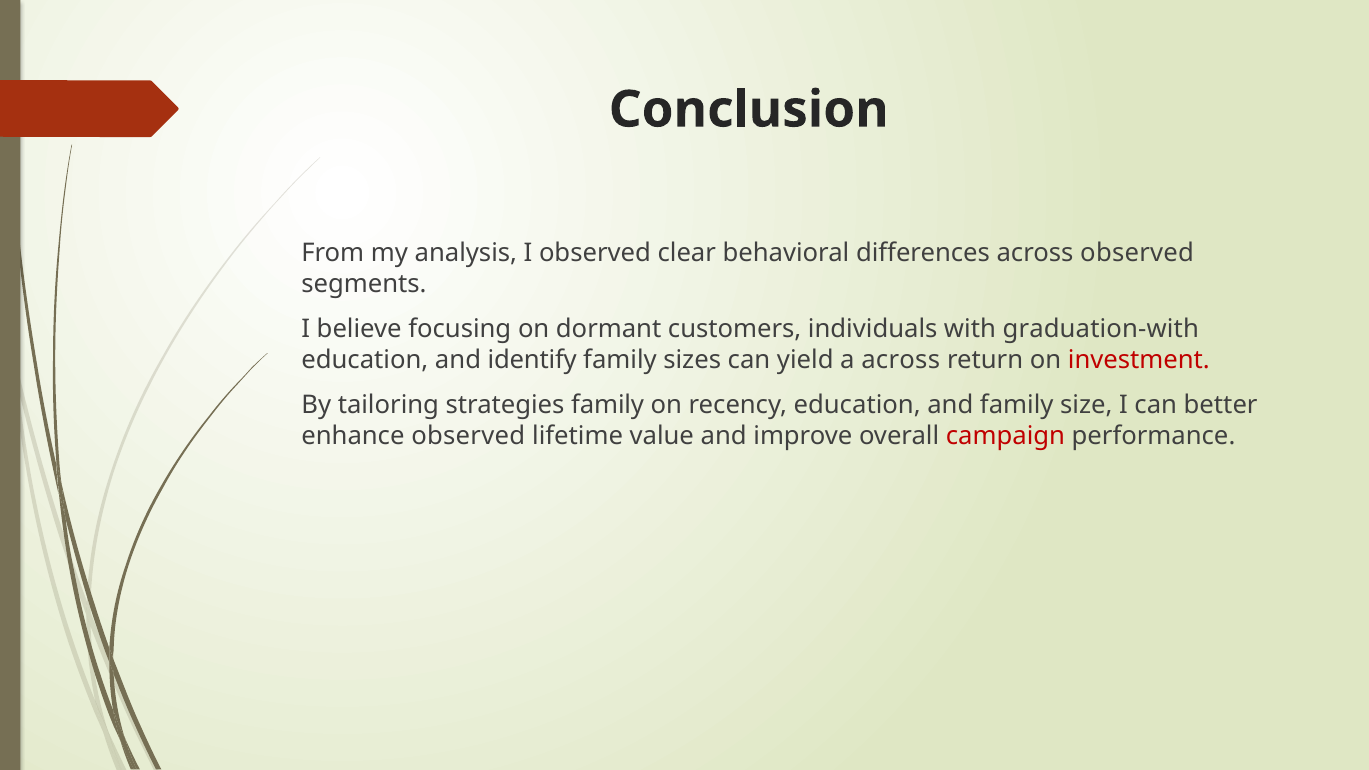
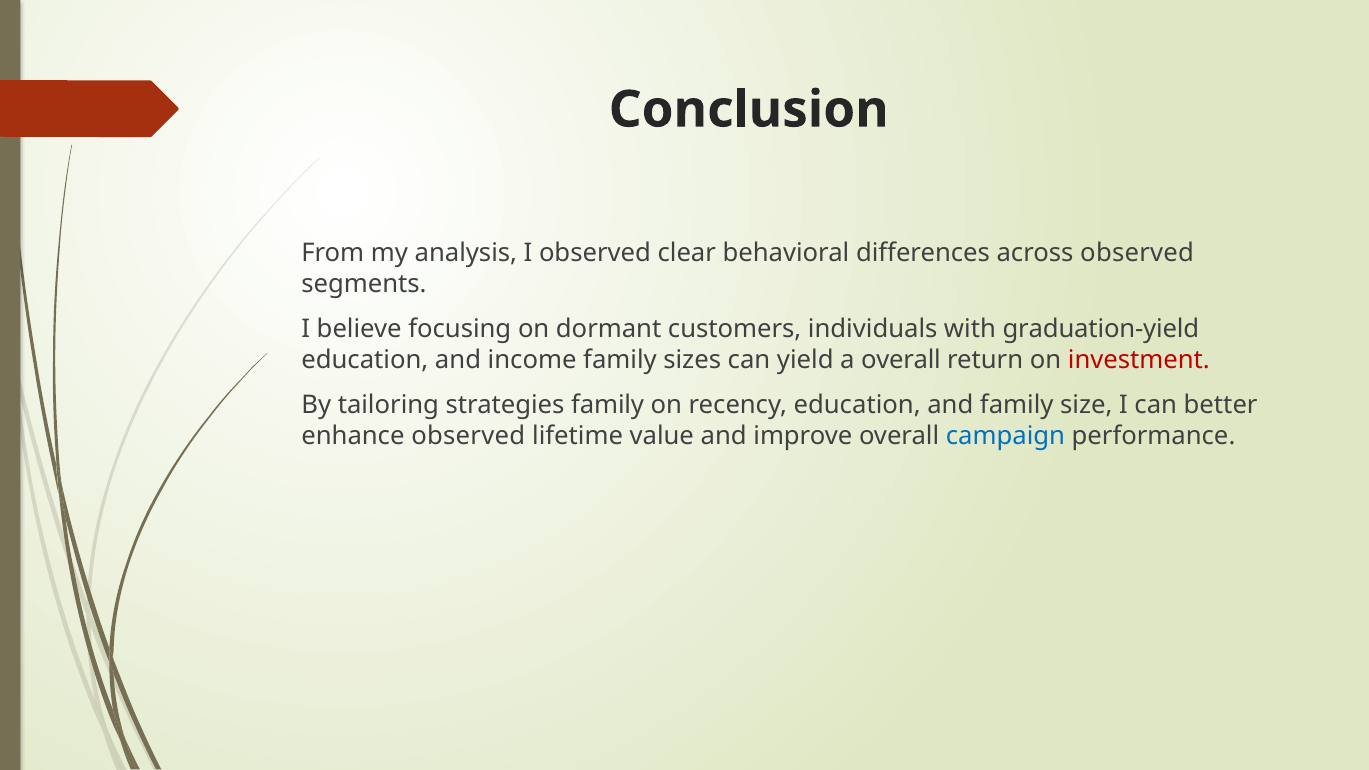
graduation-with: graduation-with -> graduation-yield (1101, 329)
identify: identify -> income (532, 360)
a across: across -> overall (901, 360)
campaign colour: red -> blue (1005, 436)
